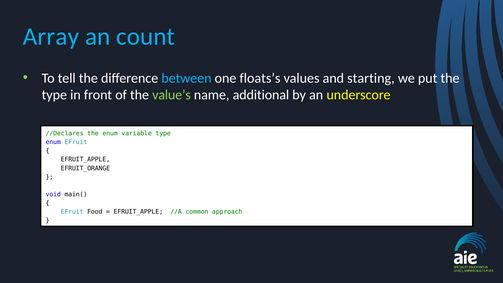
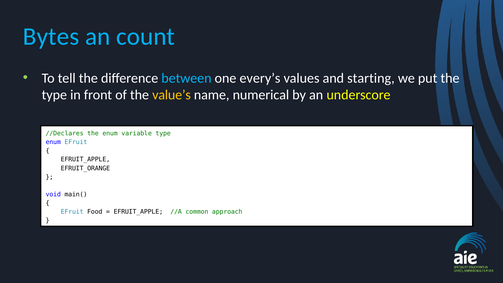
Array: Array -> Bytes (51, 37)
floats’s: floats’s -> every’s (260, 78)
value’s colour: light green -> yellow (171, 95)
additional: additional -> numerical (261, 95)
